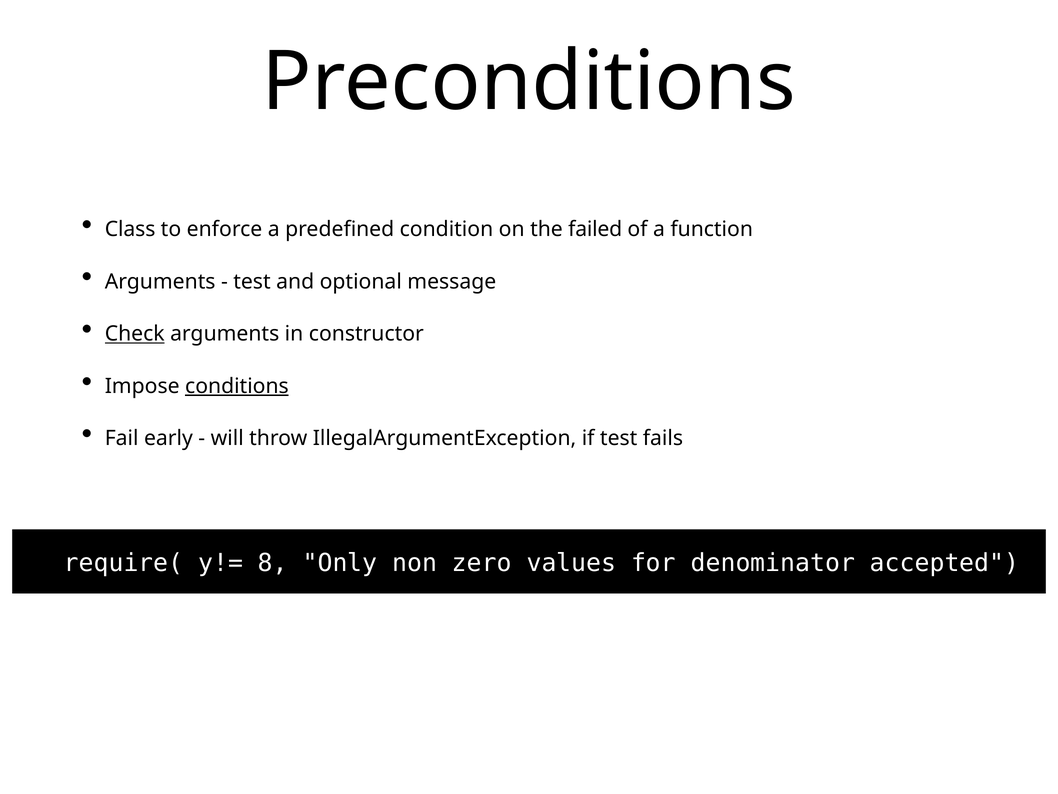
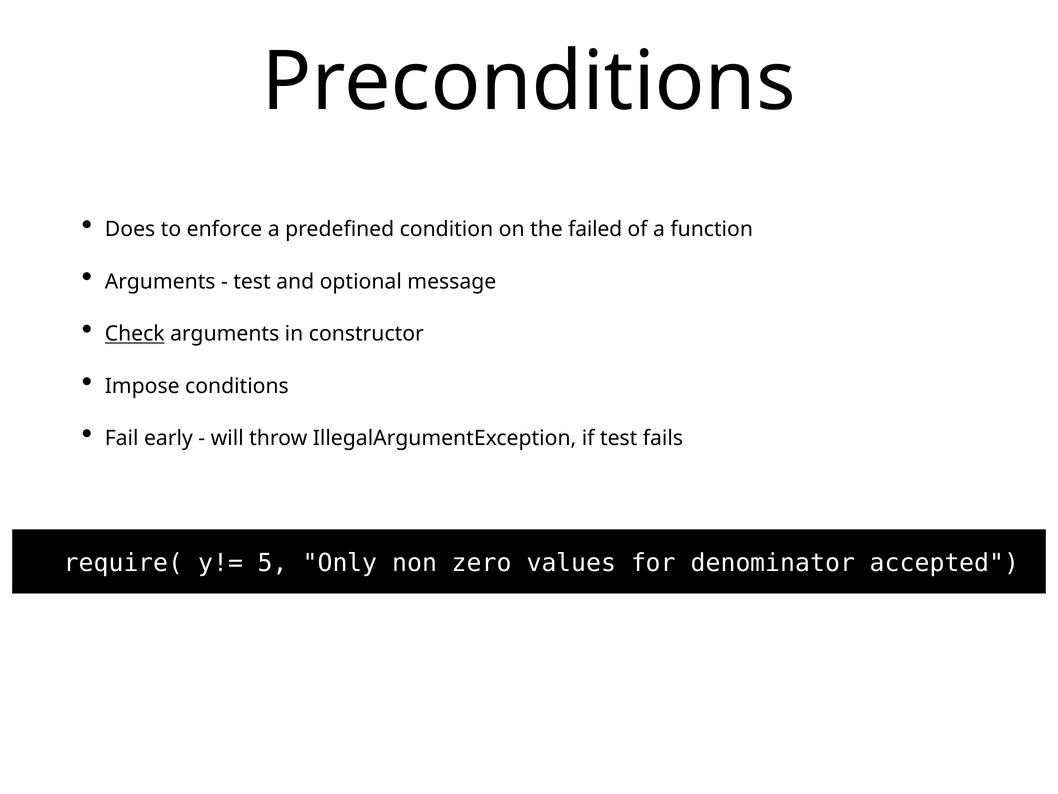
Class: Class -> Does (130, 229)
conditions underline: present -> none (237, 386)
8: 8 -> 5 (273, 563)
